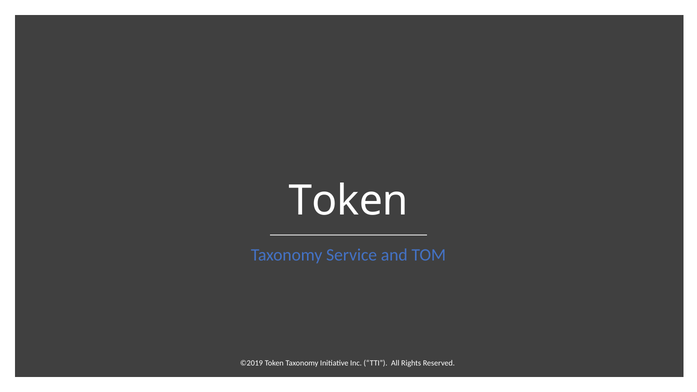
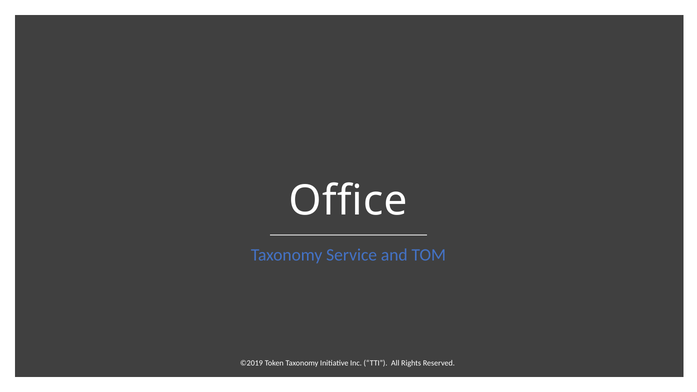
Token: Token -> Office (348, 201)
